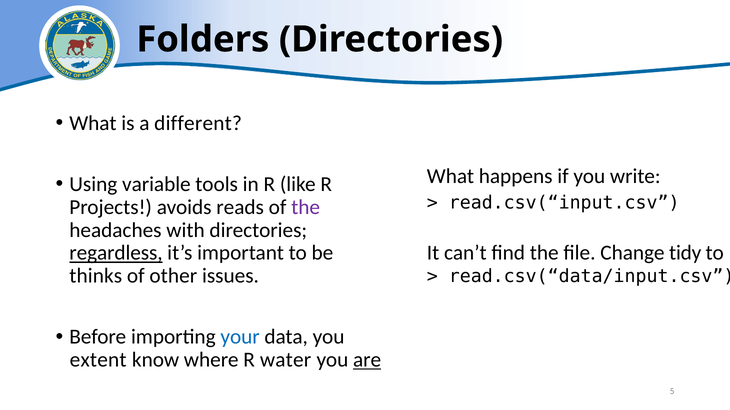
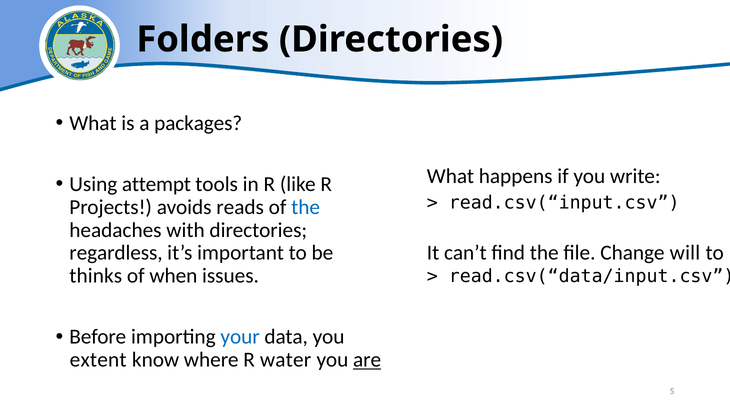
different: different -> packages (198, 123)
variable: variable -> attempt (156, 184)
the colour: purple -> blue (306, 207)
tidy: tidy -> will (685, 253)
regardless underline: present -> none (116, 253)
other: other -> when (173, 276)
